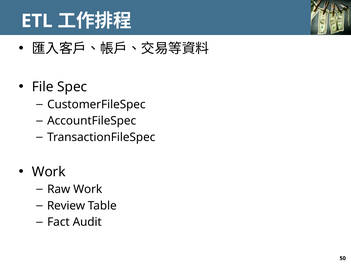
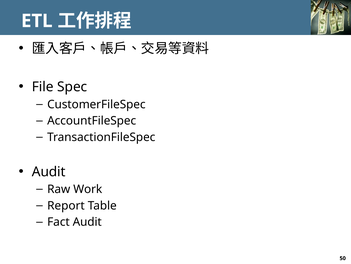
Work: Work -> Audit (49, 171)
Review: Review -> Report (66, 205)
